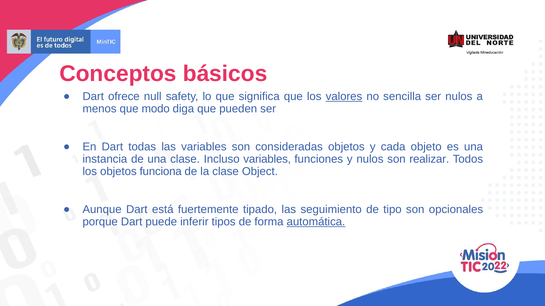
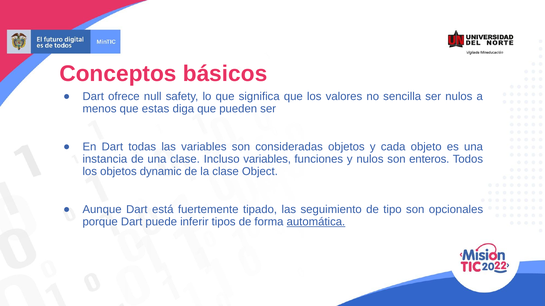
valores underline: present -> none (344, 97)
modo: modo -> estas (156, 109)
realizar: realizar -> enteros (429, 159)
funciona: funciona -> dynamic (161, 172)
